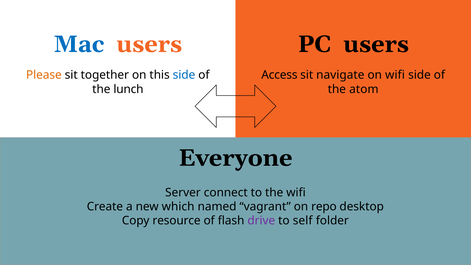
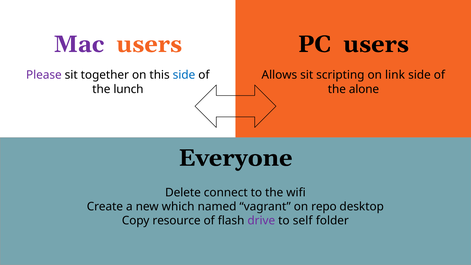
Mac colour: blue -> purple (79, 44)
Please colour: orange -> purple (44, 75)
Access: Access -> Allows (279, 75)
navigate: navigate -> scripting (340, 75)
on wifi: wifi -> link (395, 75)
atom: atom -> alone (364, 89)
Server: Server -> Delete (183, 192)
